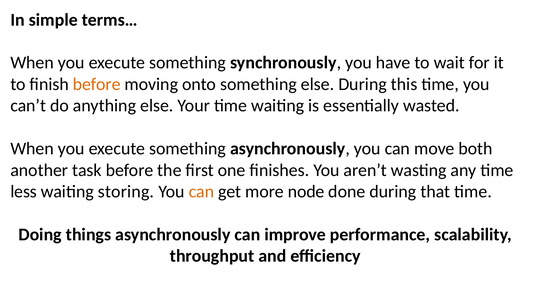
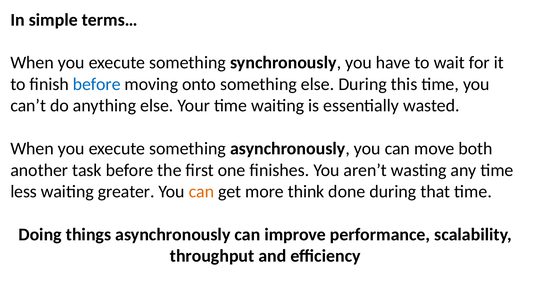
before colour: orange -> blue (97, 84)
storing: storing -> greater (126, 191)
node: node -> think (306, 191)
